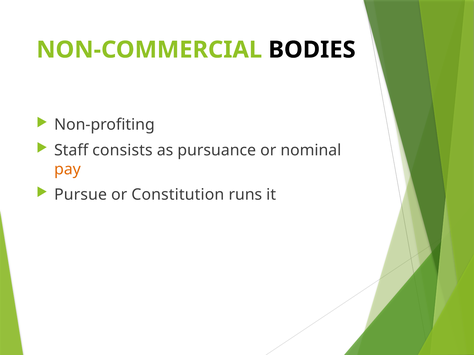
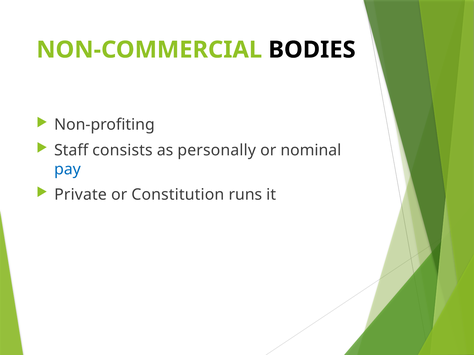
pursuance: pursuance -> personally (217, 151)
pay colour: orange -> blue (67, 169)
Pursue: Pursue -> Private (81, 195)
